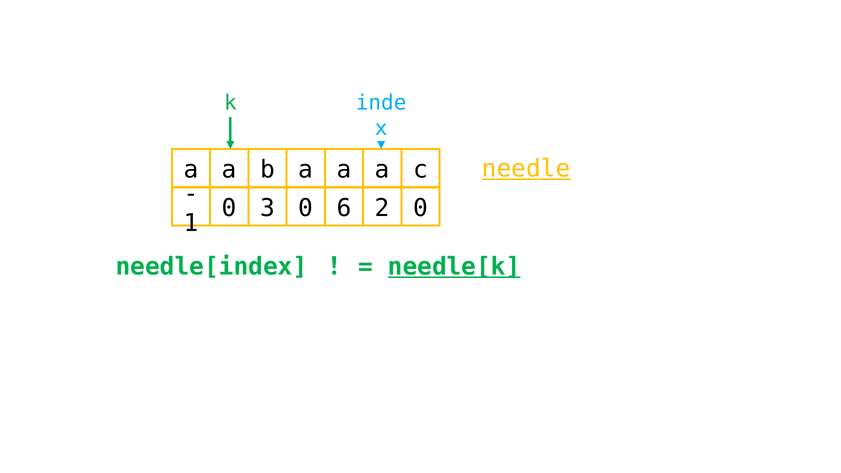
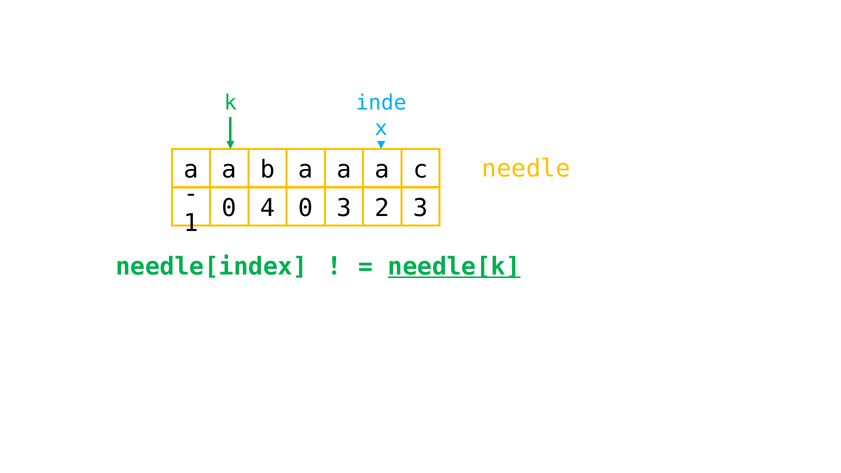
needle underline: present -> none (526, 168)
3: 3 -> 4 (267, 208)
0 6: 6 -> 3 (344, 208)
2 0: 0 -> 3 (420, 208)
